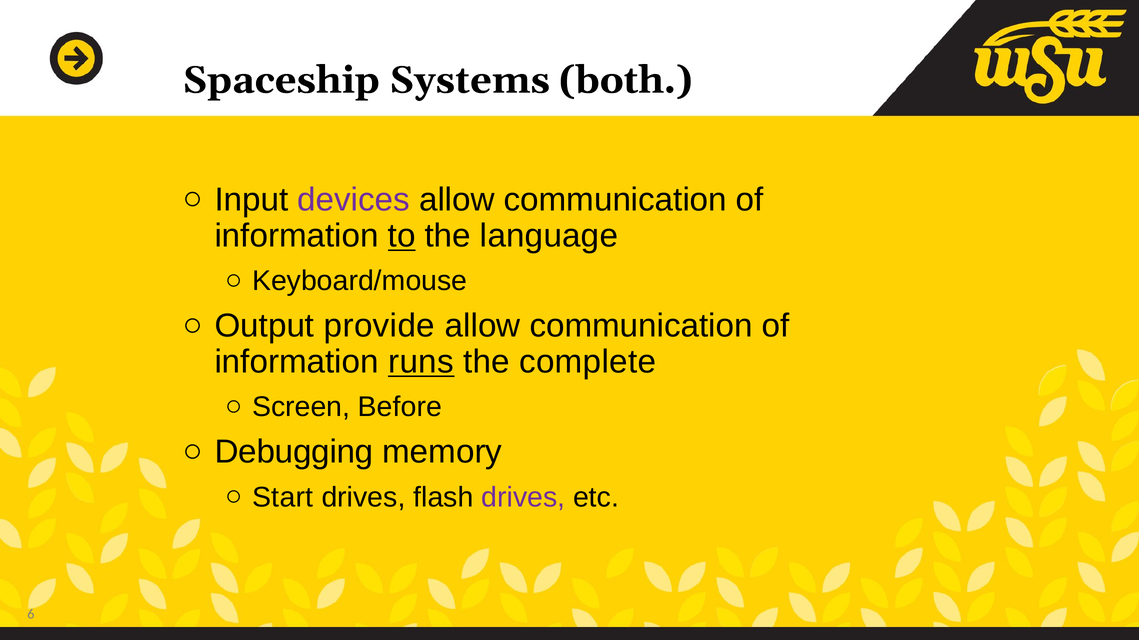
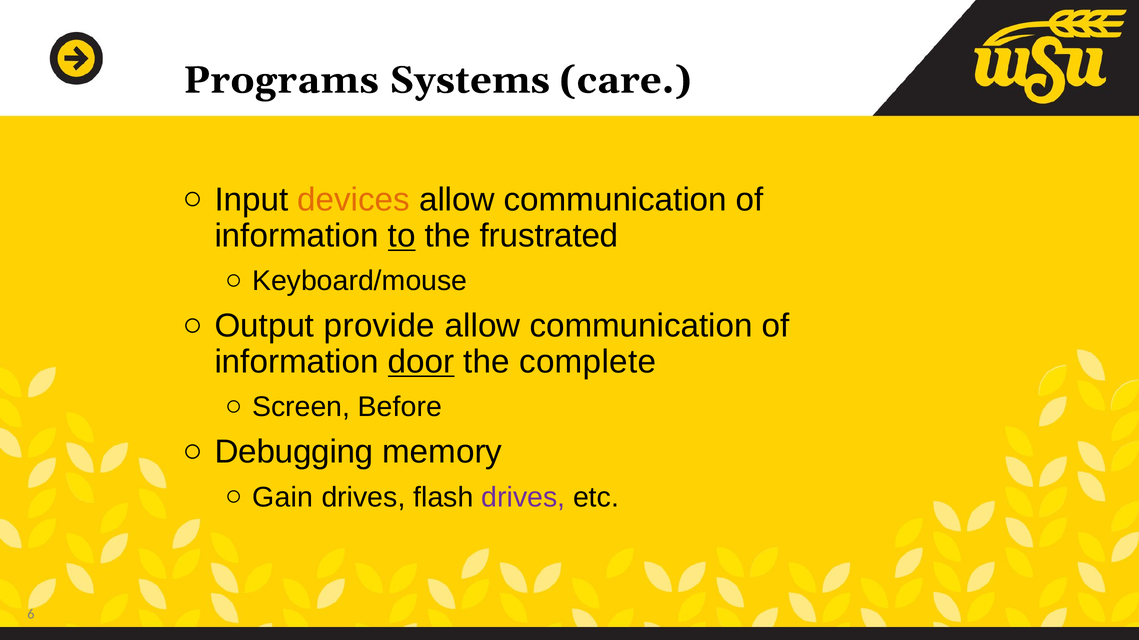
Spaceship: Spaceship -> Programs (281, 80)
both: both -> care (626, 80)
devices colour: purple -> orange (354, 200)
language: language -> frustrated (549, 236)
runs: runs -> door (421, 362)
Start: Start -> Gain (283, 498)
